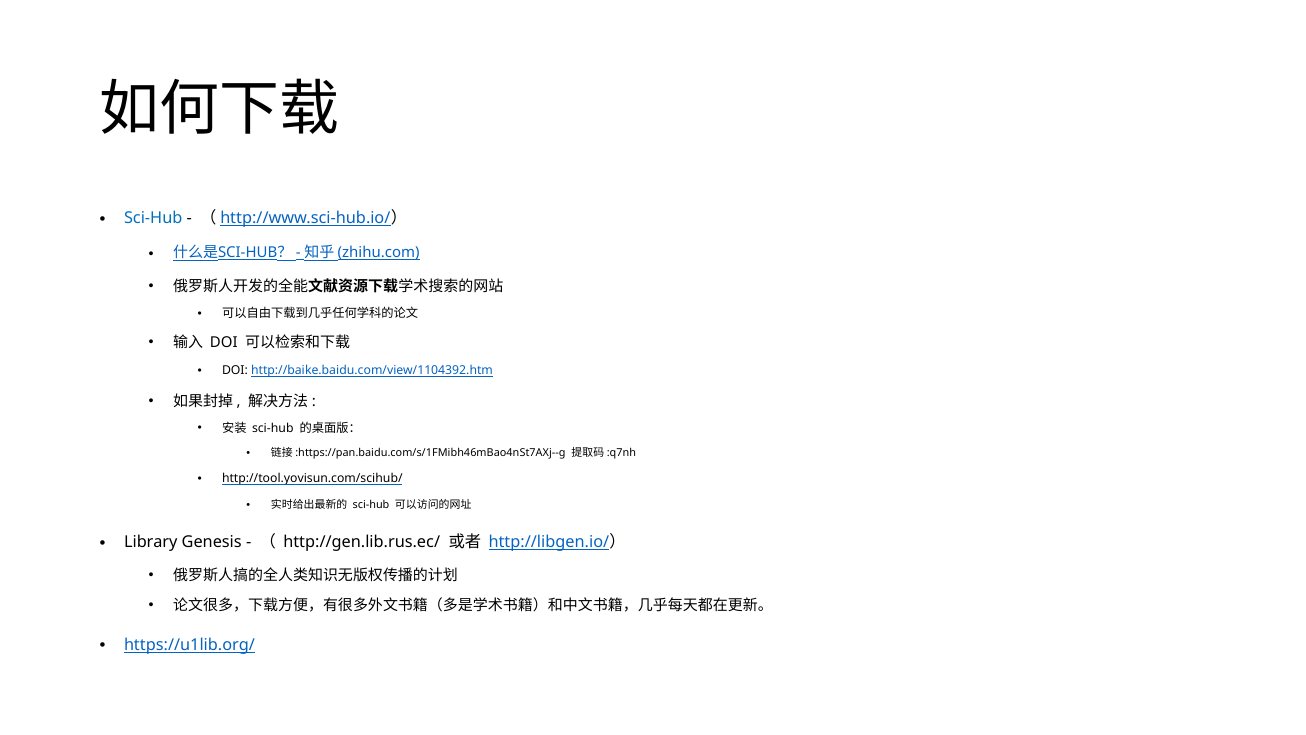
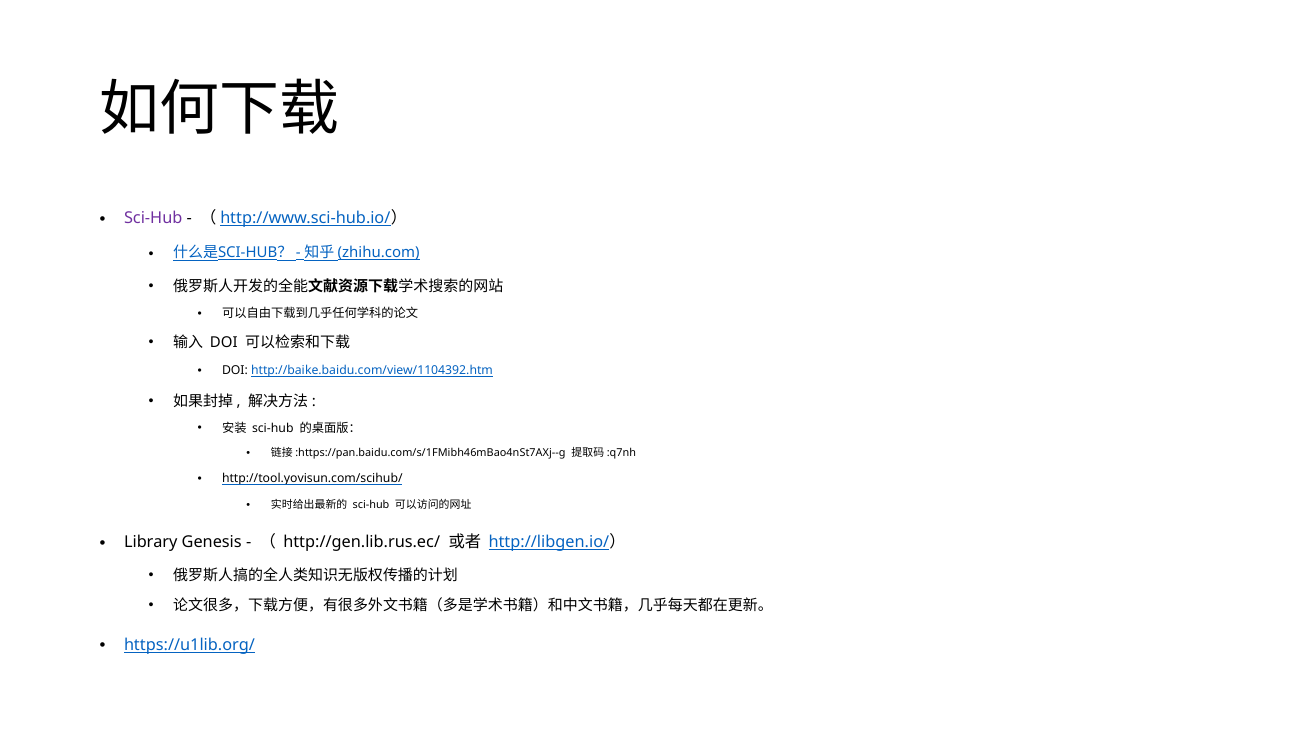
Sci-Hub colour: blue -> purple (153, 218)
